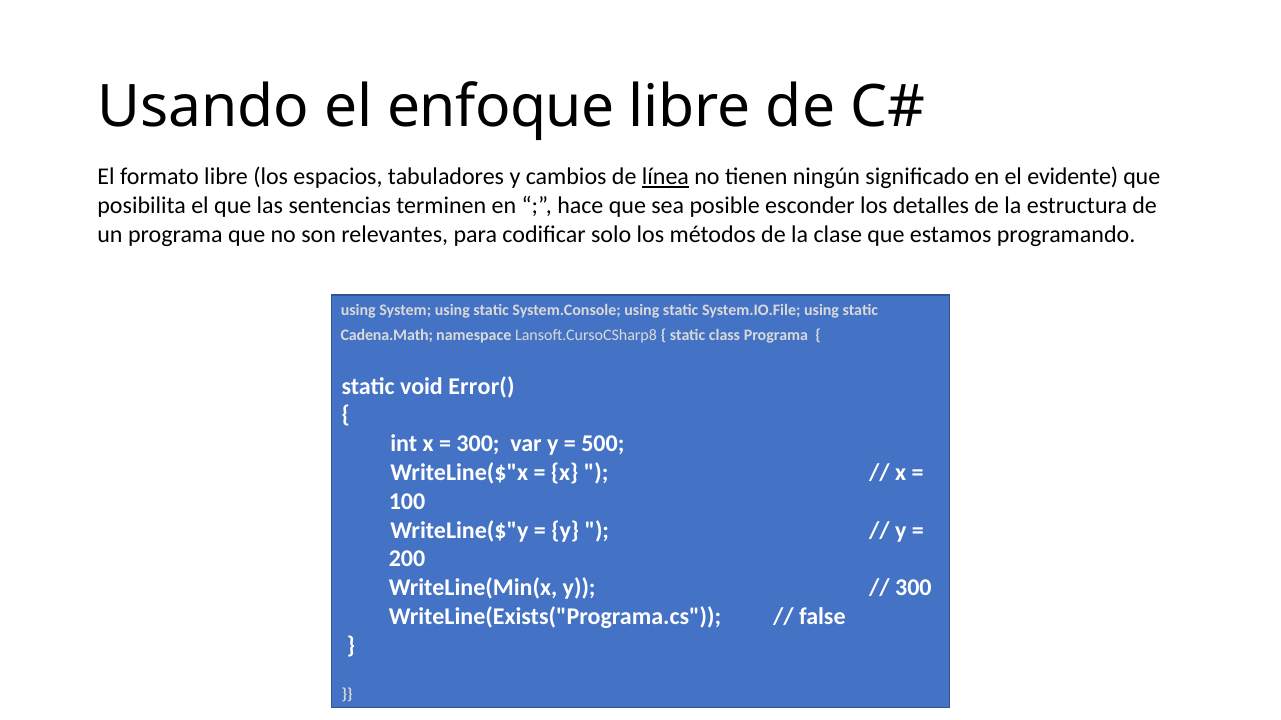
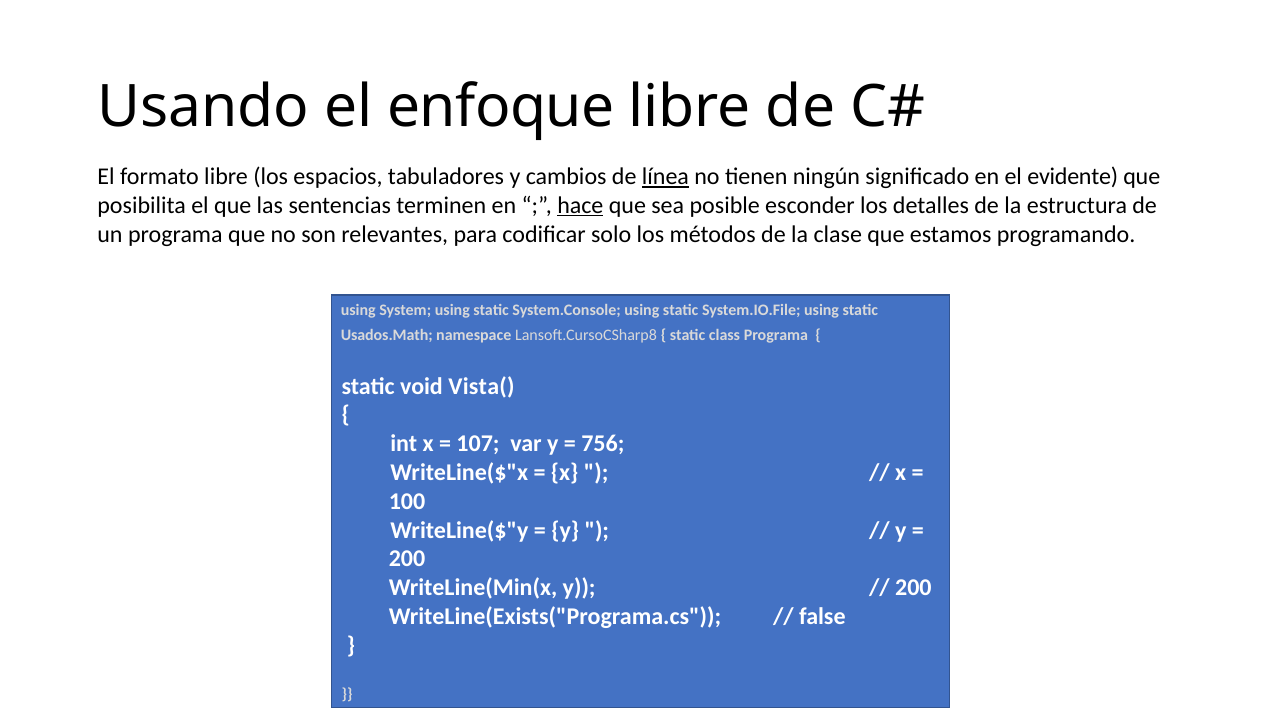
hace underline: none -> present (580, 206)
Cadena.Math: Cadena.Math -> Usados.Math (387, 335)
Error(: Error( -> Vista( (481, 387)
300: 300 -> 107 (478, 444)
500: 500 -> 756 (603, 444)
300: 300 -> 200 (913, 588)
